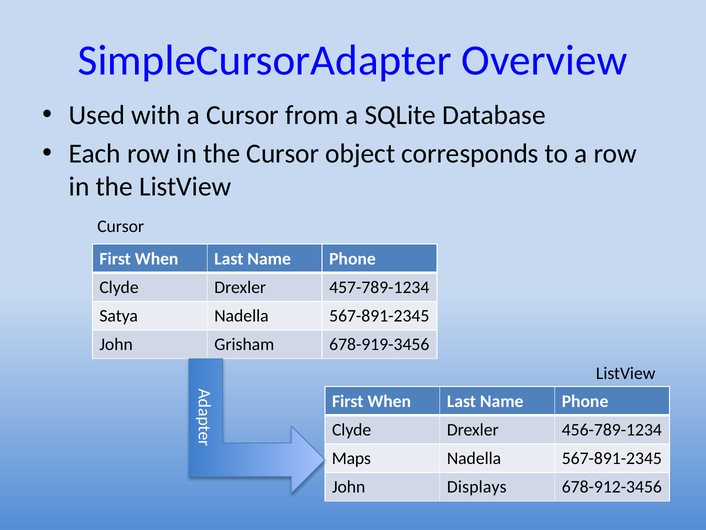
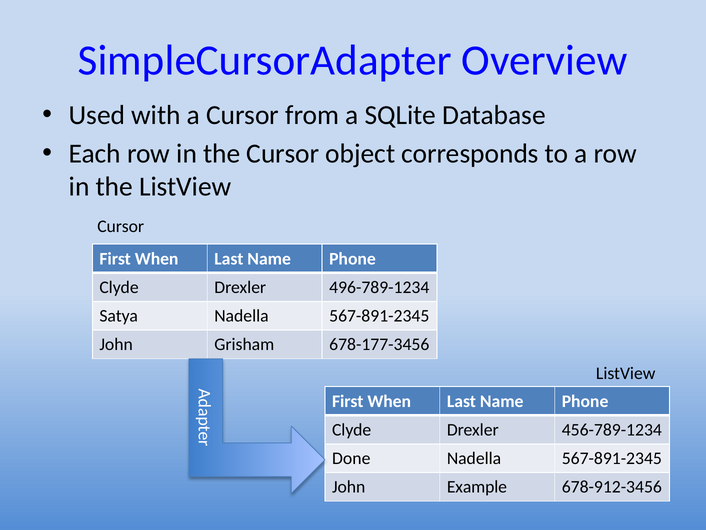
457-789-1234: 457-789-1234 -> 496-789-1234 (379, 287)
678-919-3456: 678-919-3456 -> 678-177-3456 (379, 344)
Maps: Maps -> Done (351, 458)
Displays: Displays -> Example (477, 487)
